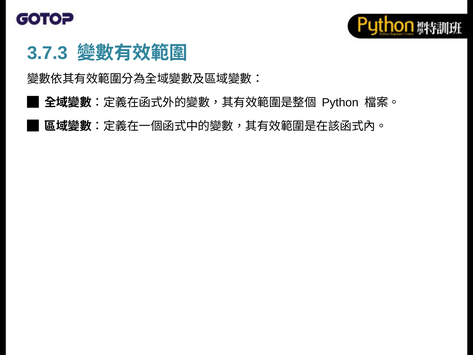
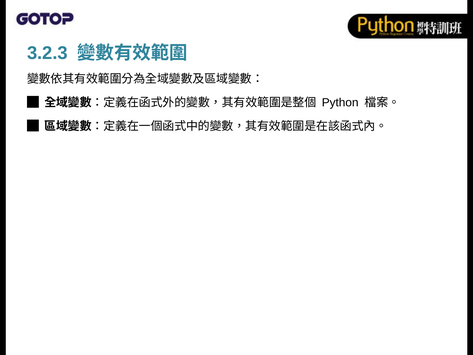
3.7.3: 3.7.3 -> 3.2.3 (47, 53)
